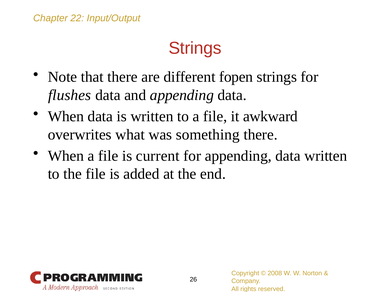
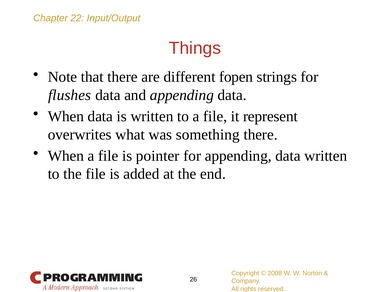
Strings: Strings -> Things (195, 48)
awkward: awkward -> represent (270, 117)
current: current -> pointer (158, 156)
